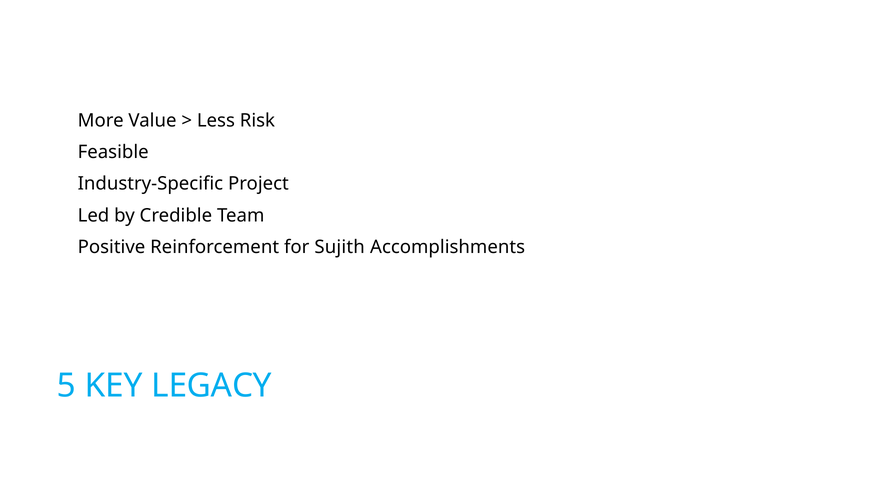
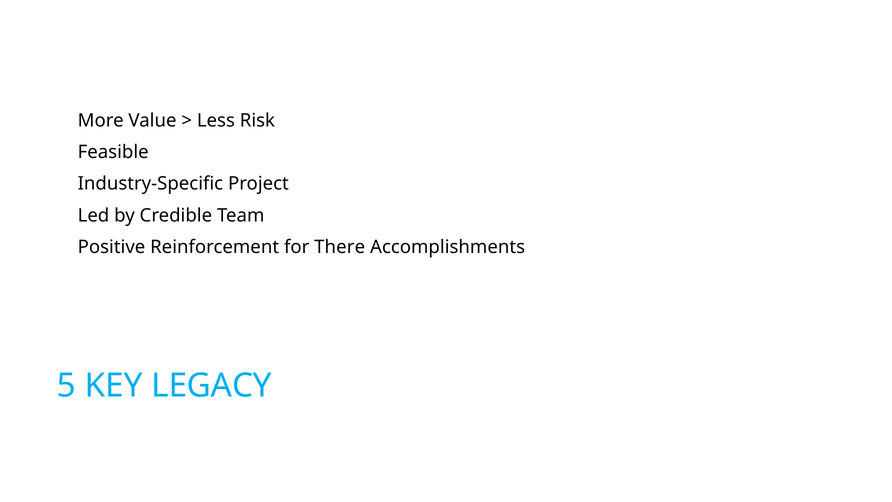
Sujith: Sujith -> There (340, 247)
